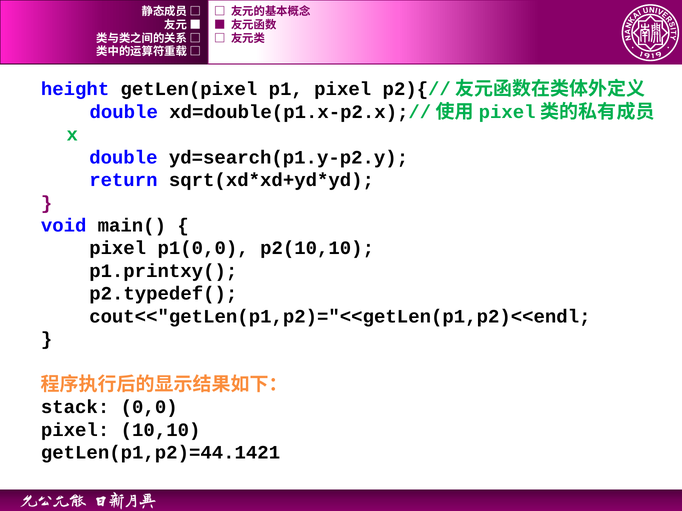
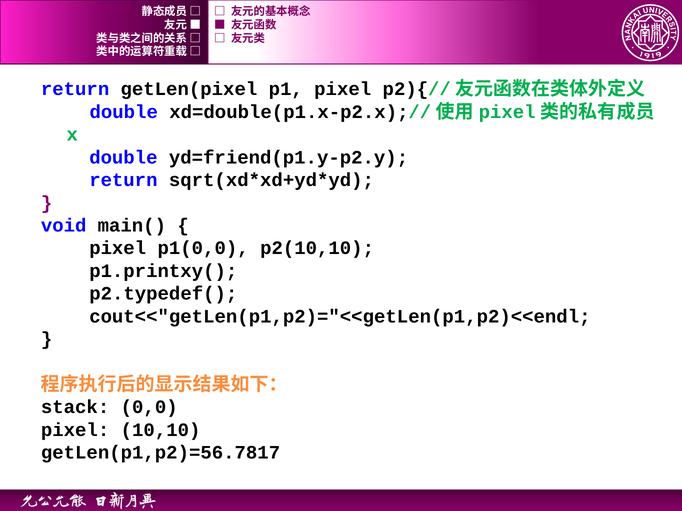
height: height -> return (75, 89)
yd=search(p1.y-p2.y: yd=search(p1.y-p2.y -> yd=friend(p1.y-p2.y (289, 157)
getLen(p1,p2)=44.1421: getLen(p1,p2)=44.1421 -> getLen(p1,p2)=56.7817 (161, 453)
